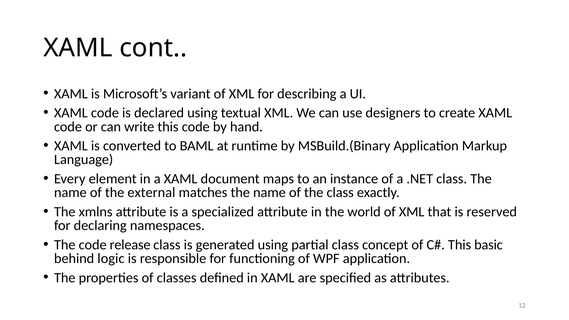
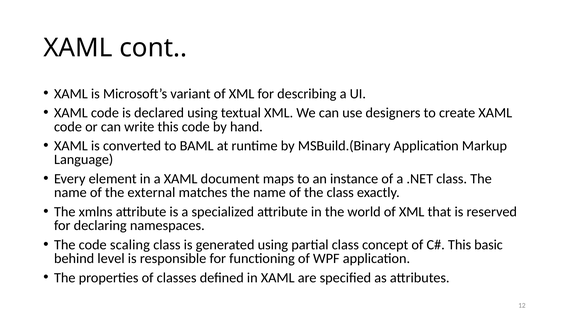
release: release -> scaling (130, 245)
logic: logic -> level (111, 259)
